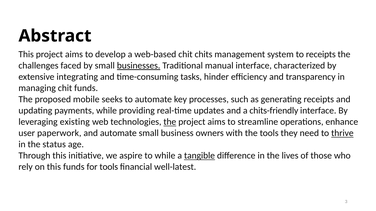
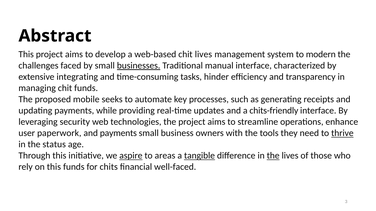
chit chits: chits -> lives (203, 54)
to receipts: receipts -> modern (321, 54)
existing: existing -> security (75, 122)
the underline: present -> none (170, 122)
and automate: automate -> payments (118, 133)
aspire underline: none -> present (131, 156)
to while: while -> areas (165, 156)
the underline: none -> present (273, 156)
for tools: tools -> chits (109, 167)
well-latest: well-latest -> well-faced (175, 167)
